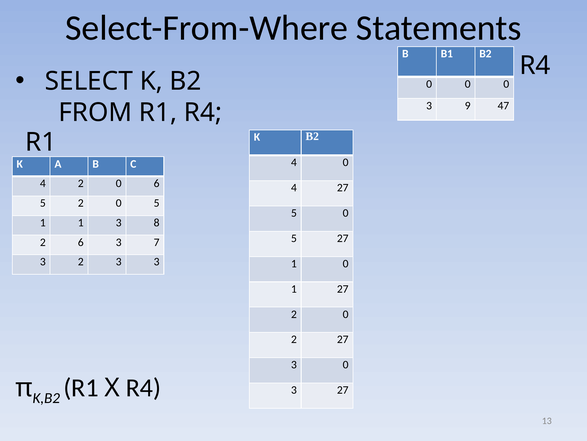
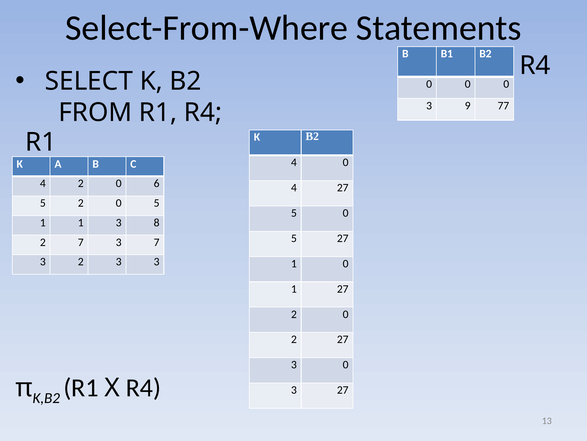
47: 47 -> 77 (503, 105)
2 6: 6 -> 7 (81, 242)
